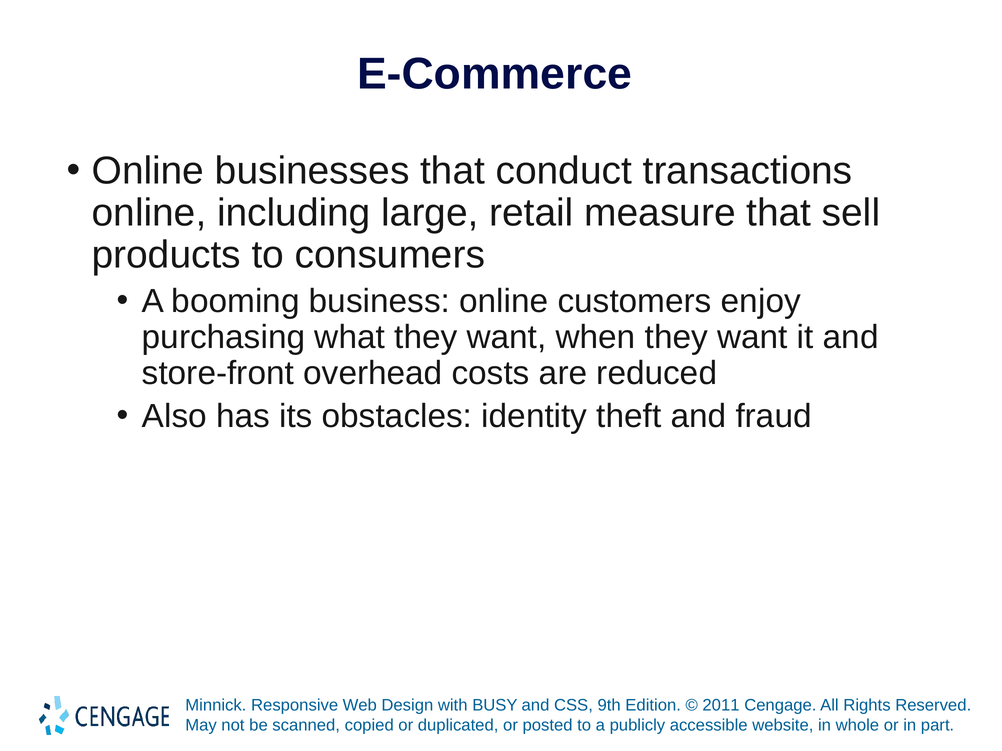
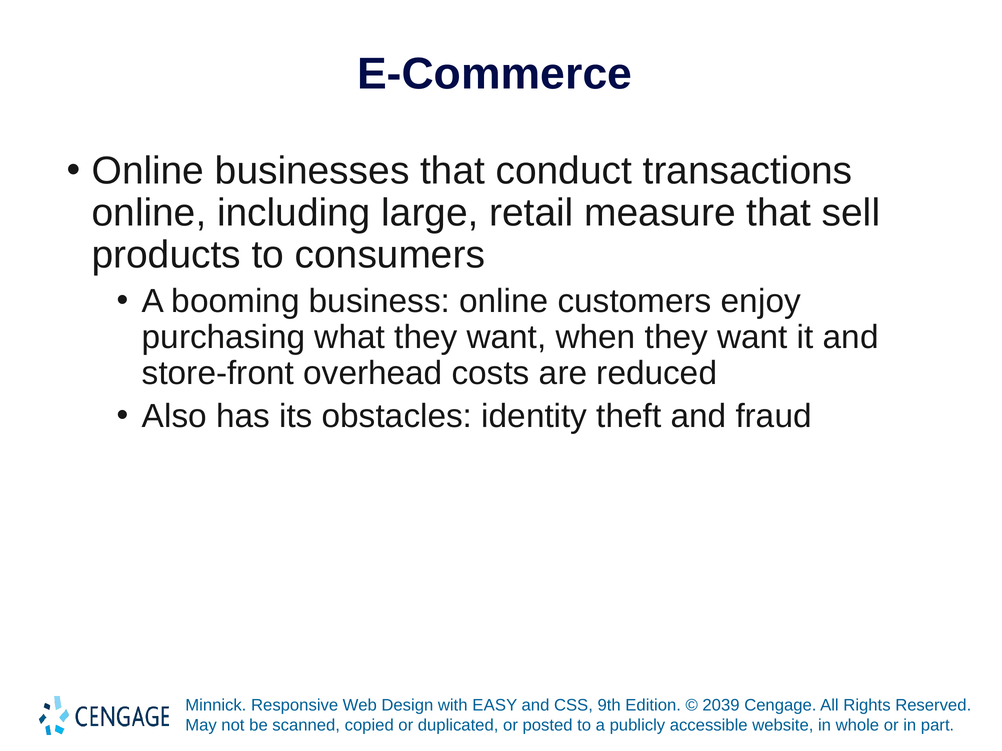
BUSY: BUSY -> EASY (495, 706)
2011: 2011 -> 2039 (721, 706)
